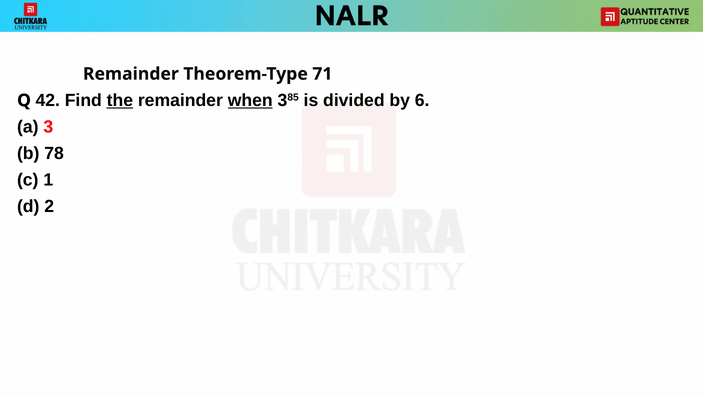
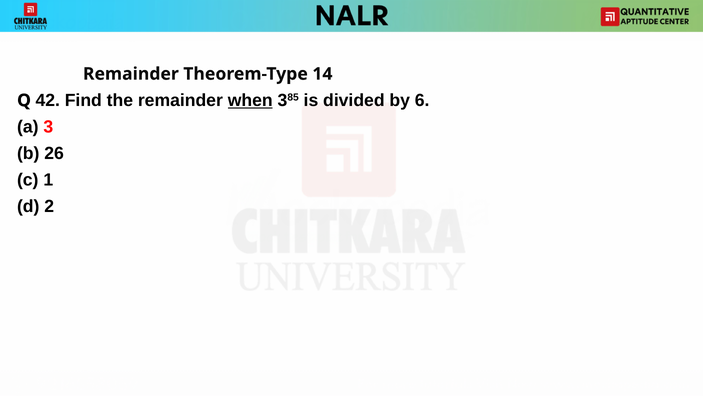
71: 71 -> 14 (322, 74)
the underline: present -> none (120, 100)
78: 78 -> 26 (54, 153)
